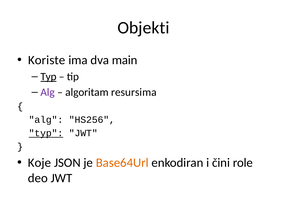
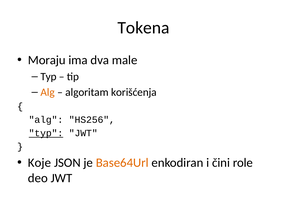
Objekti: Objekti -> Tokena (143, 28)
Koriste: Koriste -> Moraju (47, 60)
main: main -> male (125, 60)
Typ underline: present -> none (49, 77)
Alg colour: purple -> orange (48, 92)
resursima: resursima -> korišćenja (134, 92)
